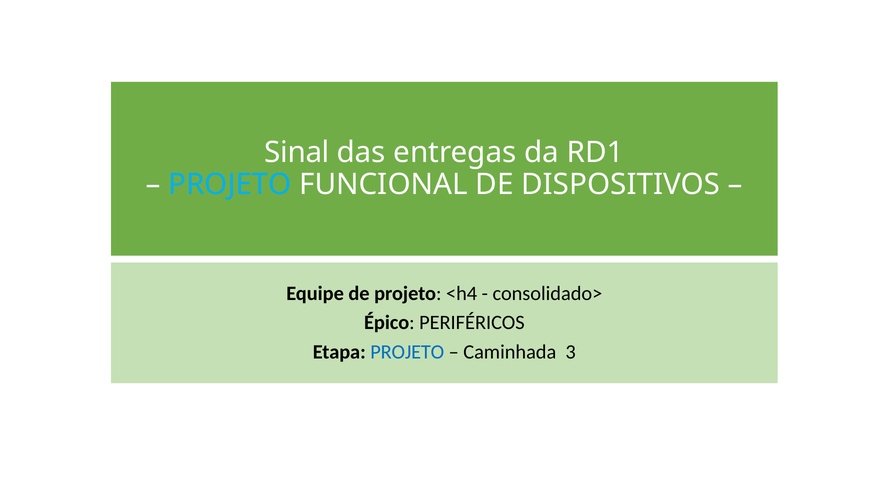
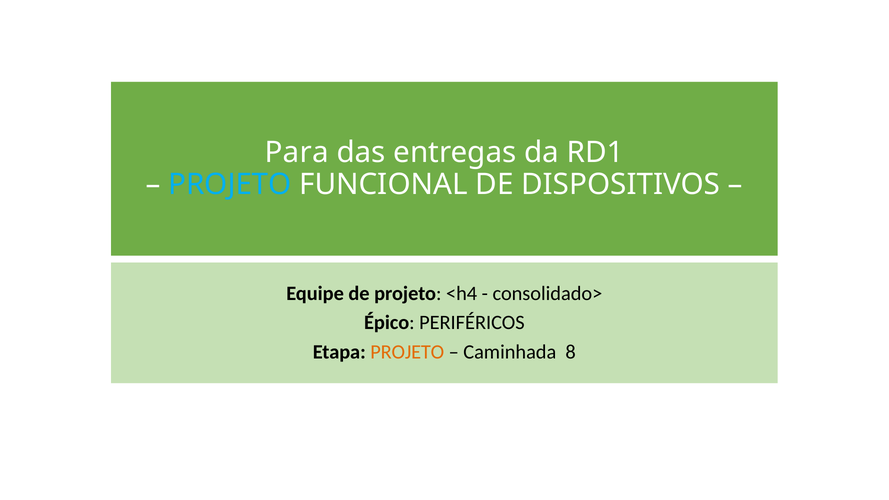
Sinal: Sinal -> Para (297, 153)
PROJETO colour: blue -> orange (407, 352)
3: 3 -> 8 (571, 352)
